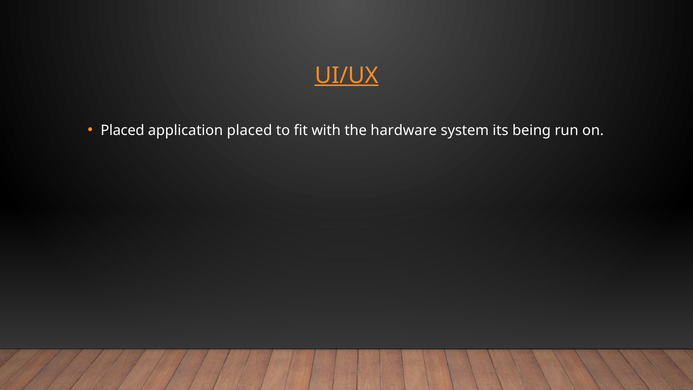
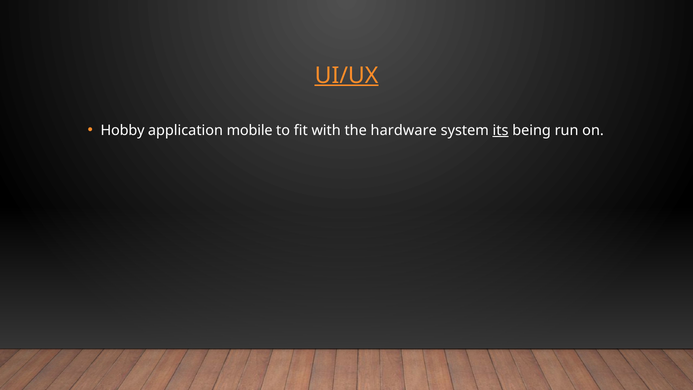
Placed: Placed -> Hobby (123, 130)
application placed: placed -> mobile (250, 130)
its underline: none -> present (501, 130)
